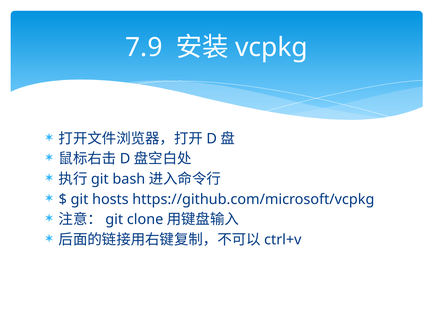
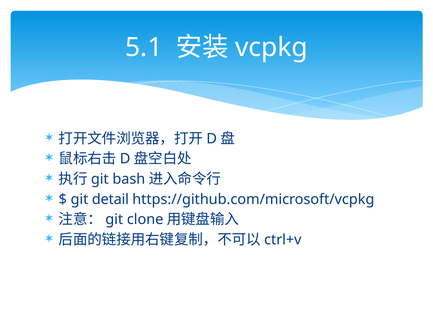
7.9: 7.9 -> 5.1 (144, 48)
hosts: hosts -> detail (110, 199)
